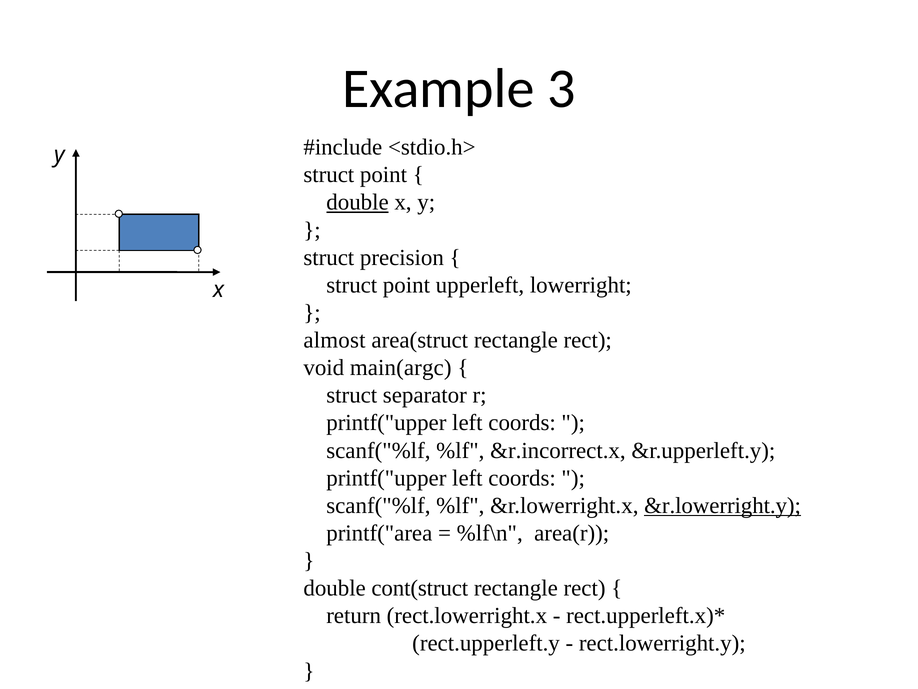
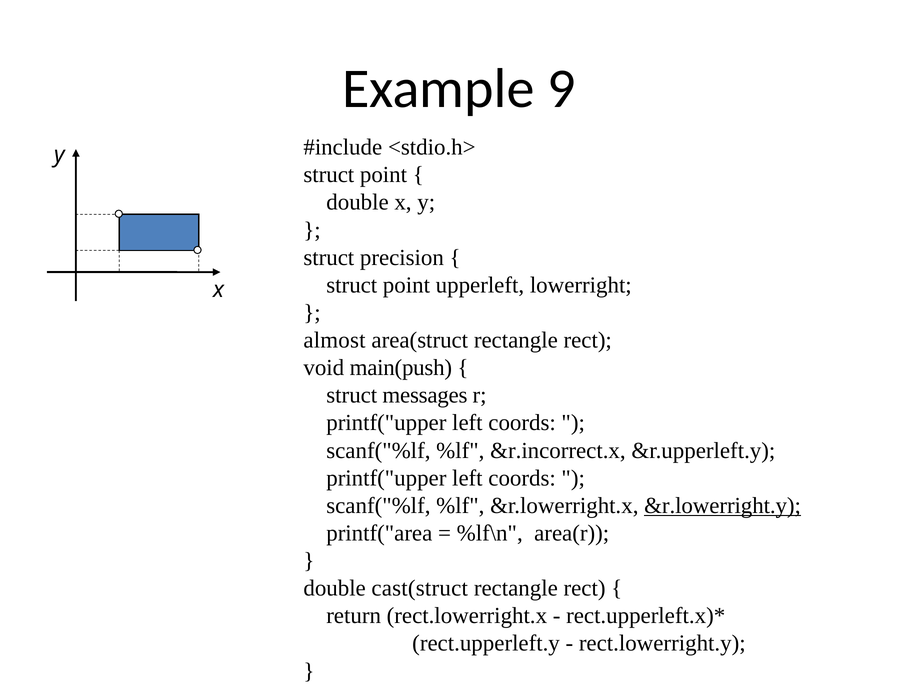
3: 3 -> 9 (561, 89)
double underline: present -> none (358, 202)
main(argc: main(argc -> main(push (401, 368)
separator: separator -> messages (425, 395)
cont(struct: cont(struct -> cast(struct (420, 588)
